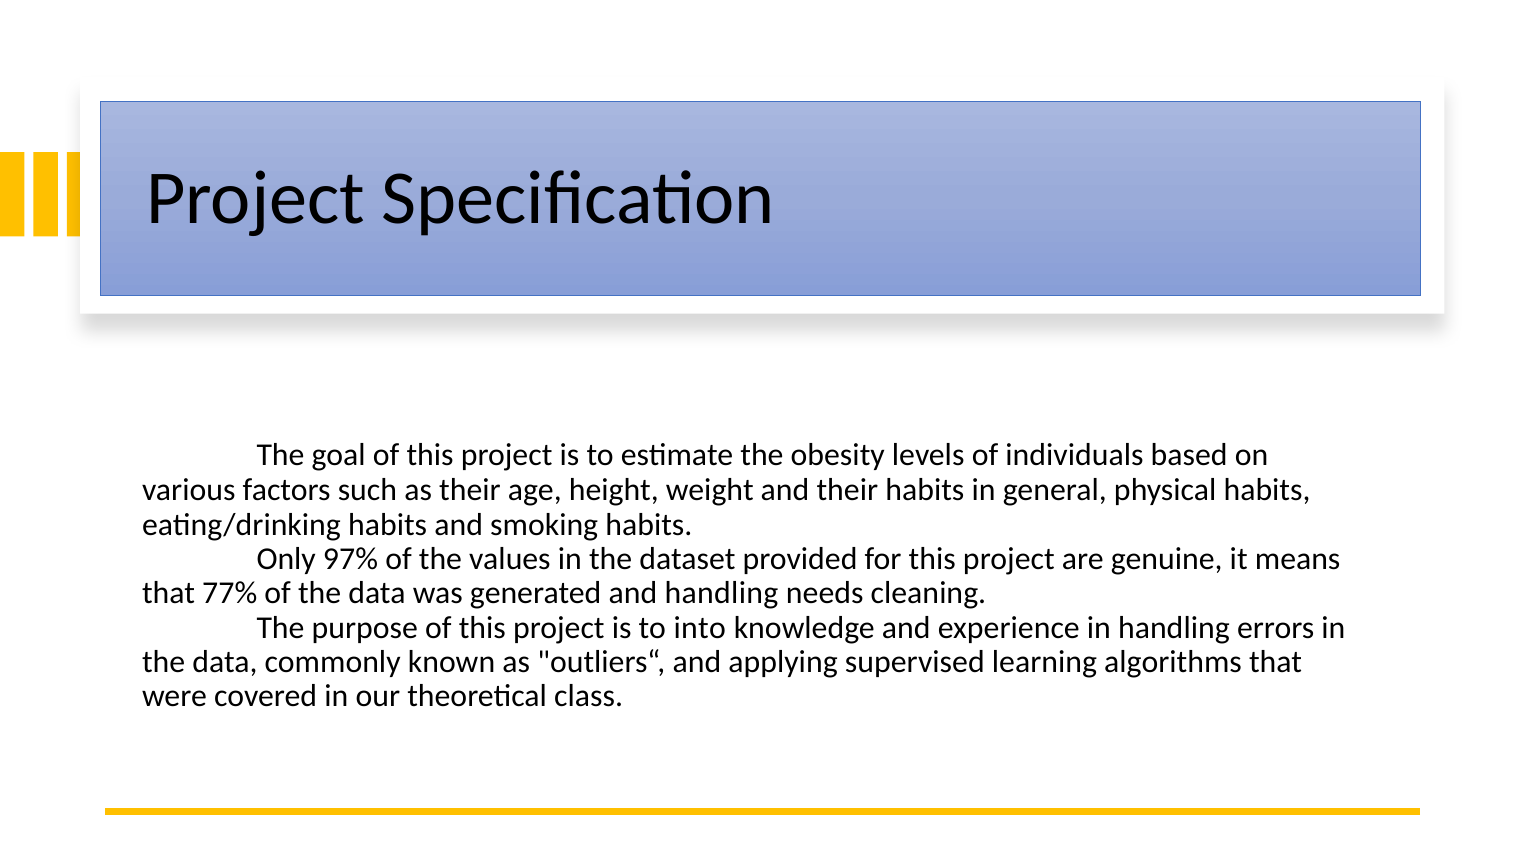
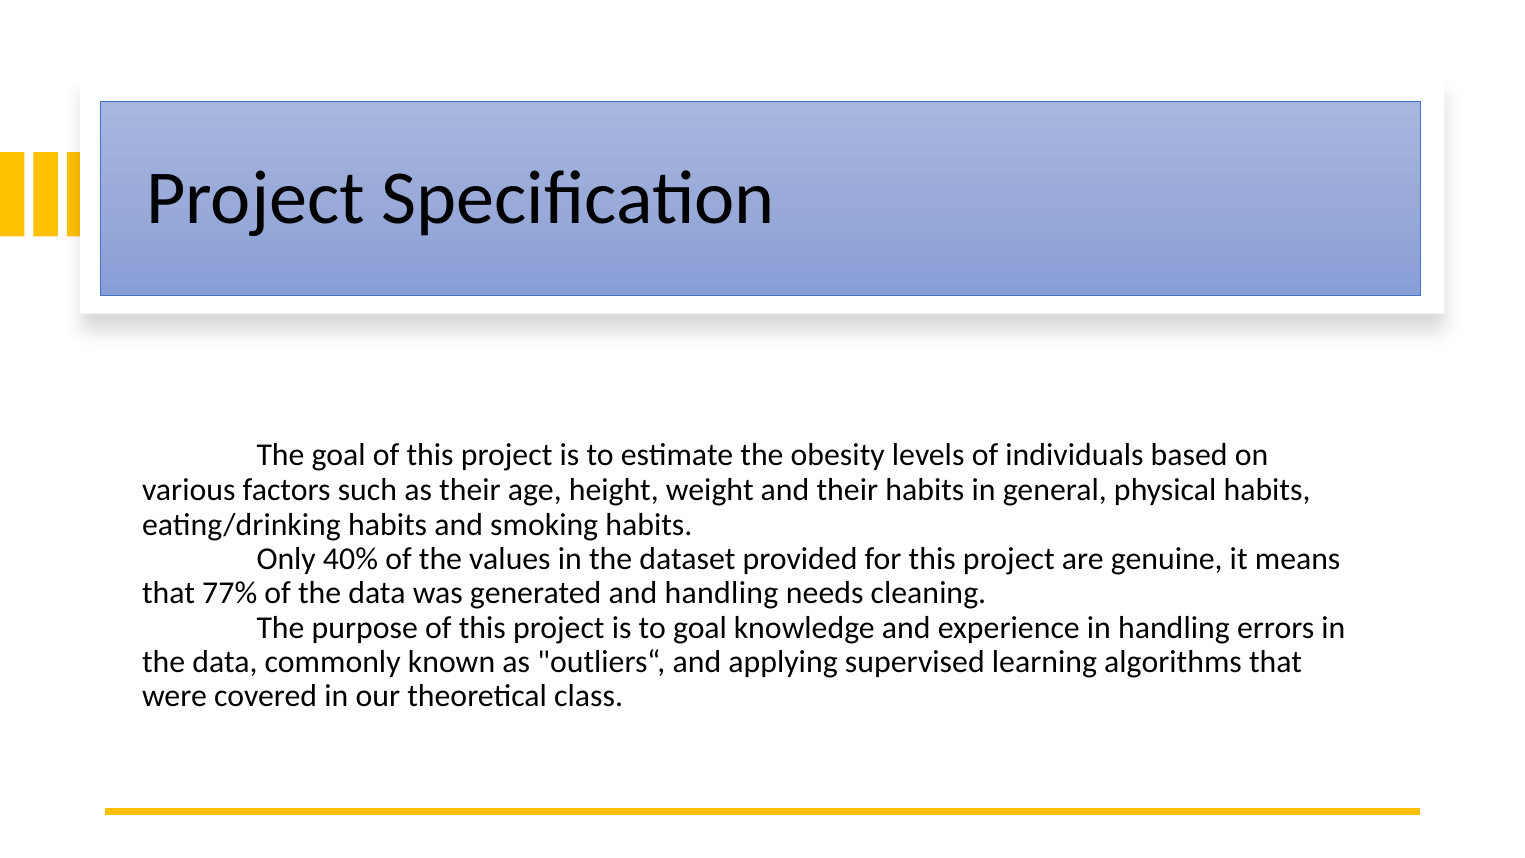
97%: 97% -> 40% (350, 559)
to into: into -> goal (700, 628)
